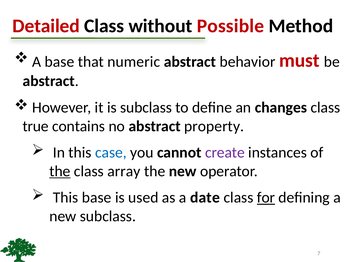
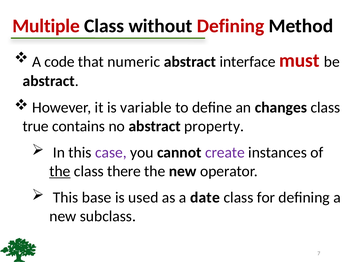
Detailed: Detailed -> Multiple (46, 26)
without Possible: Possible -> Defining (231, 26)
A base: base -> code (60, 62)
behavior: behavior -> interface (248, 62)
is subclass: subclass -> variable (146, 108)
case colour: blue -> purple (111, 153)
array: array -> there (124, 171)
for underline: present -> none (266, 198)
